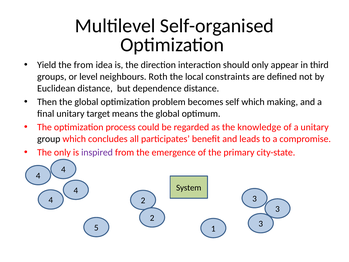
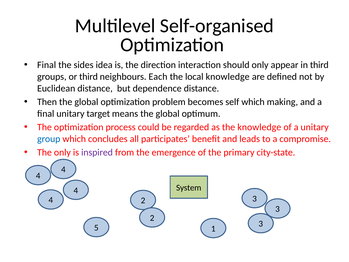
Yield: Yield -> Final (47, 65)
the from: from -> sides (84, 65)
or level: level -> third (89, 77)
Roth: Roth -> Each (158, 77)
local constraints: constraints -> knowledge (228, 77)
group colour: black -> blue (49, 139)
